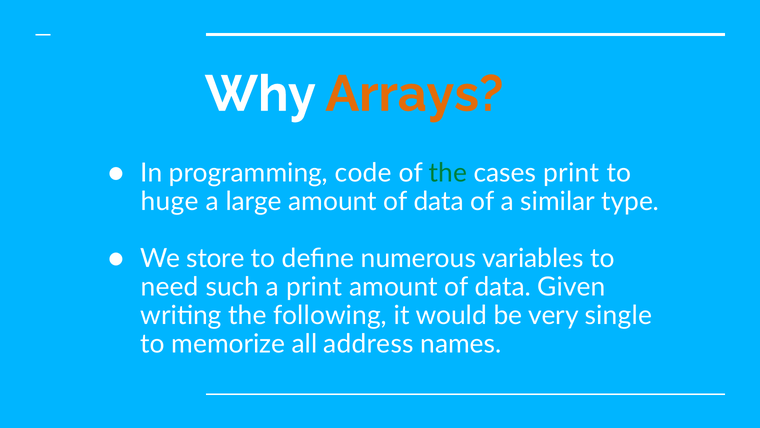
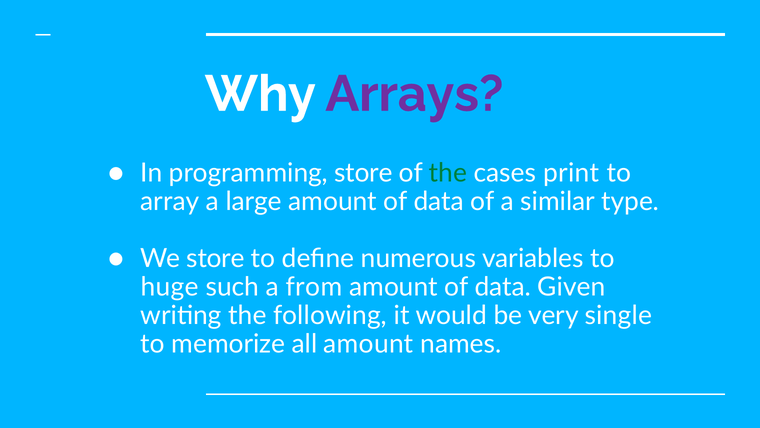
Arrays colour: orange -> purple (414, 94)
programming code: code -> store (363, 173)
huge: huge -> array (170, 201)
need: need -> huge (170, 287)
a print: print -> from (314, 287)
all address: address -> amount (368, 344)
